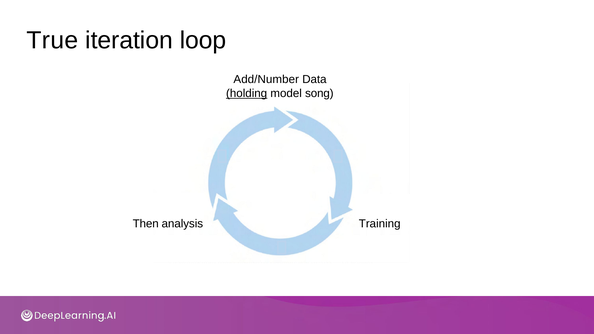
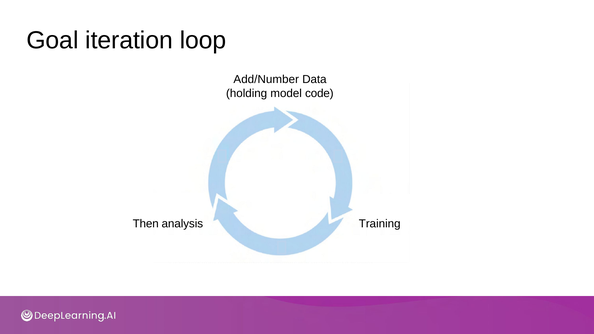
True: True -> Goal (52, 41)
holding underline: present -> none (247, 93)
song: song -> code (319, 93)
